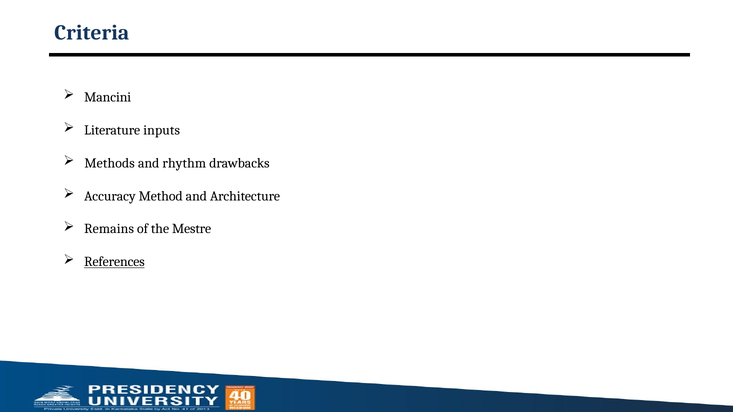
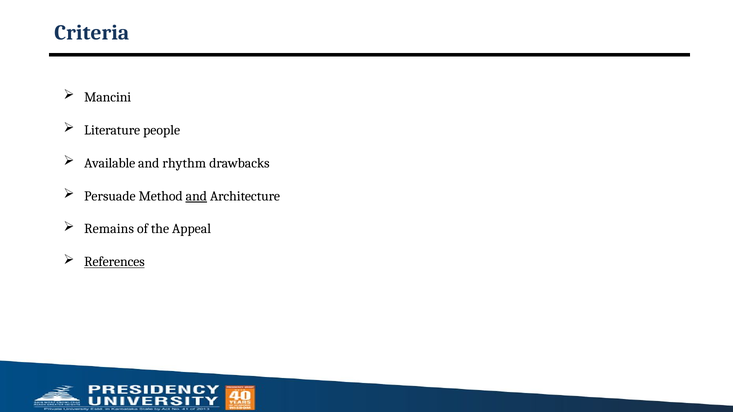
inputs: inputs -> people (162, 130)
Methods: Methods -> Available (110, 163)
Accuracy: Accuracy -> Persuade (110, 196)
and underline: none -> present (196, 196)
Mestre: Mestre -> Appeal (192, 229)
